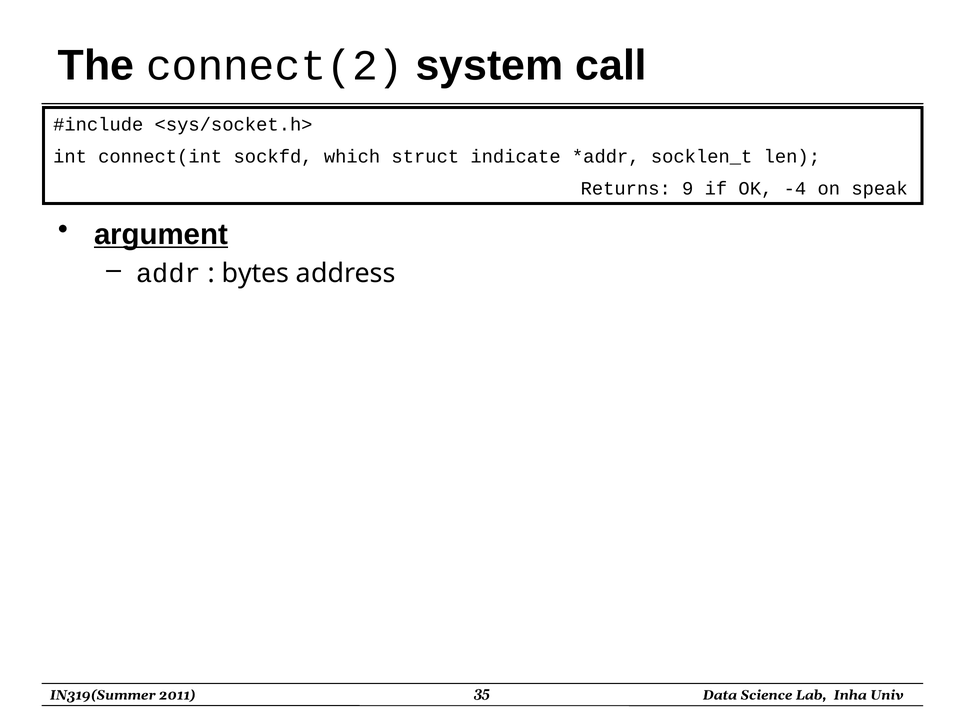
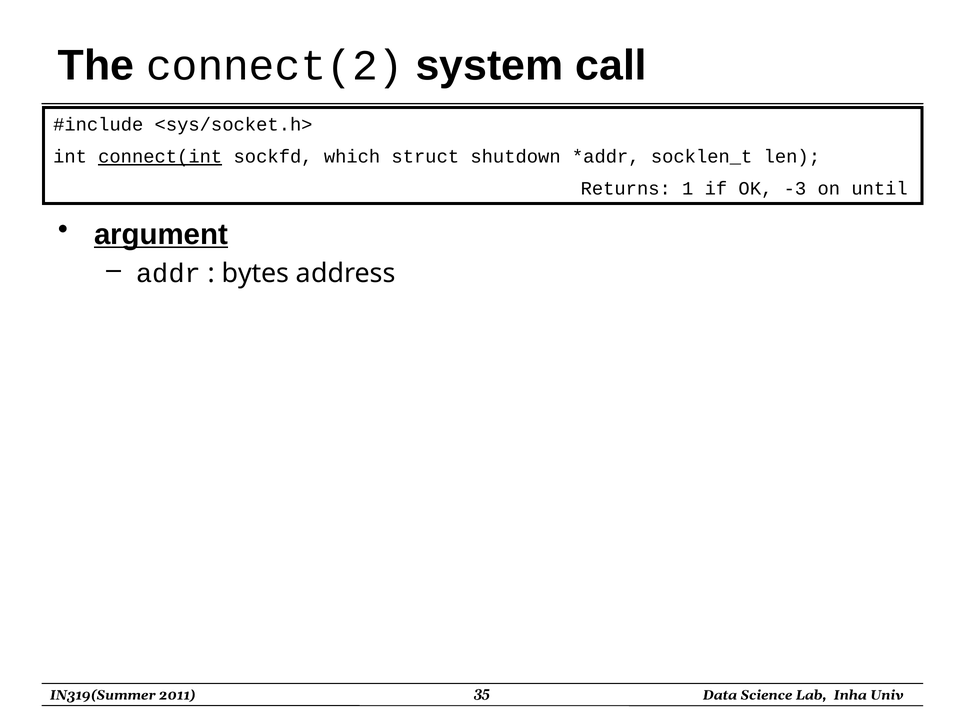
connect(int underline: none -> present (160, 157)
indicate: indicate -> shutdown (516, 157)
9: 9 -> 1 (688, 189)
-4: -4 -> -3 (795, 189)
speak: speak -> until (880, 189)
